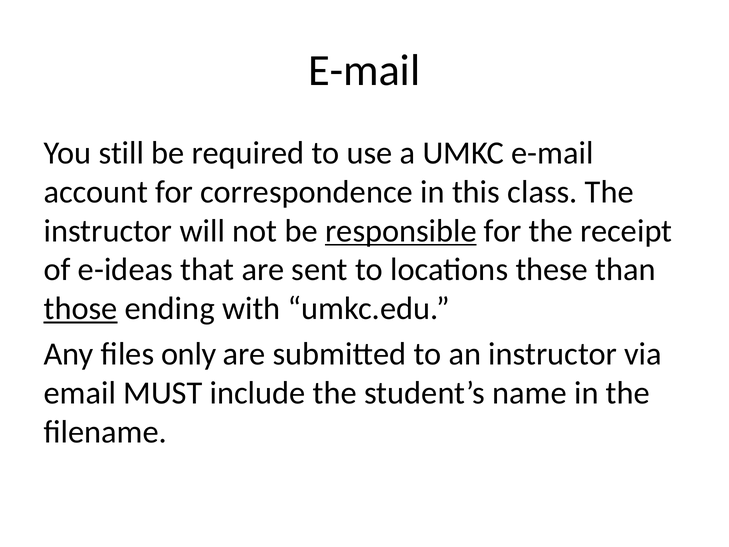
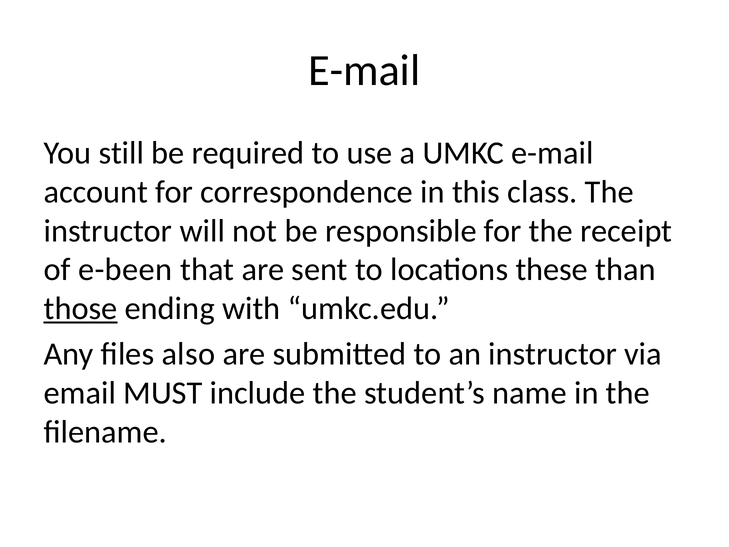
responsible underline: present -> none (401, 231)
e-ideas: e-ideas -> e-been (125, 270)
only: only -> also (188, 354)
